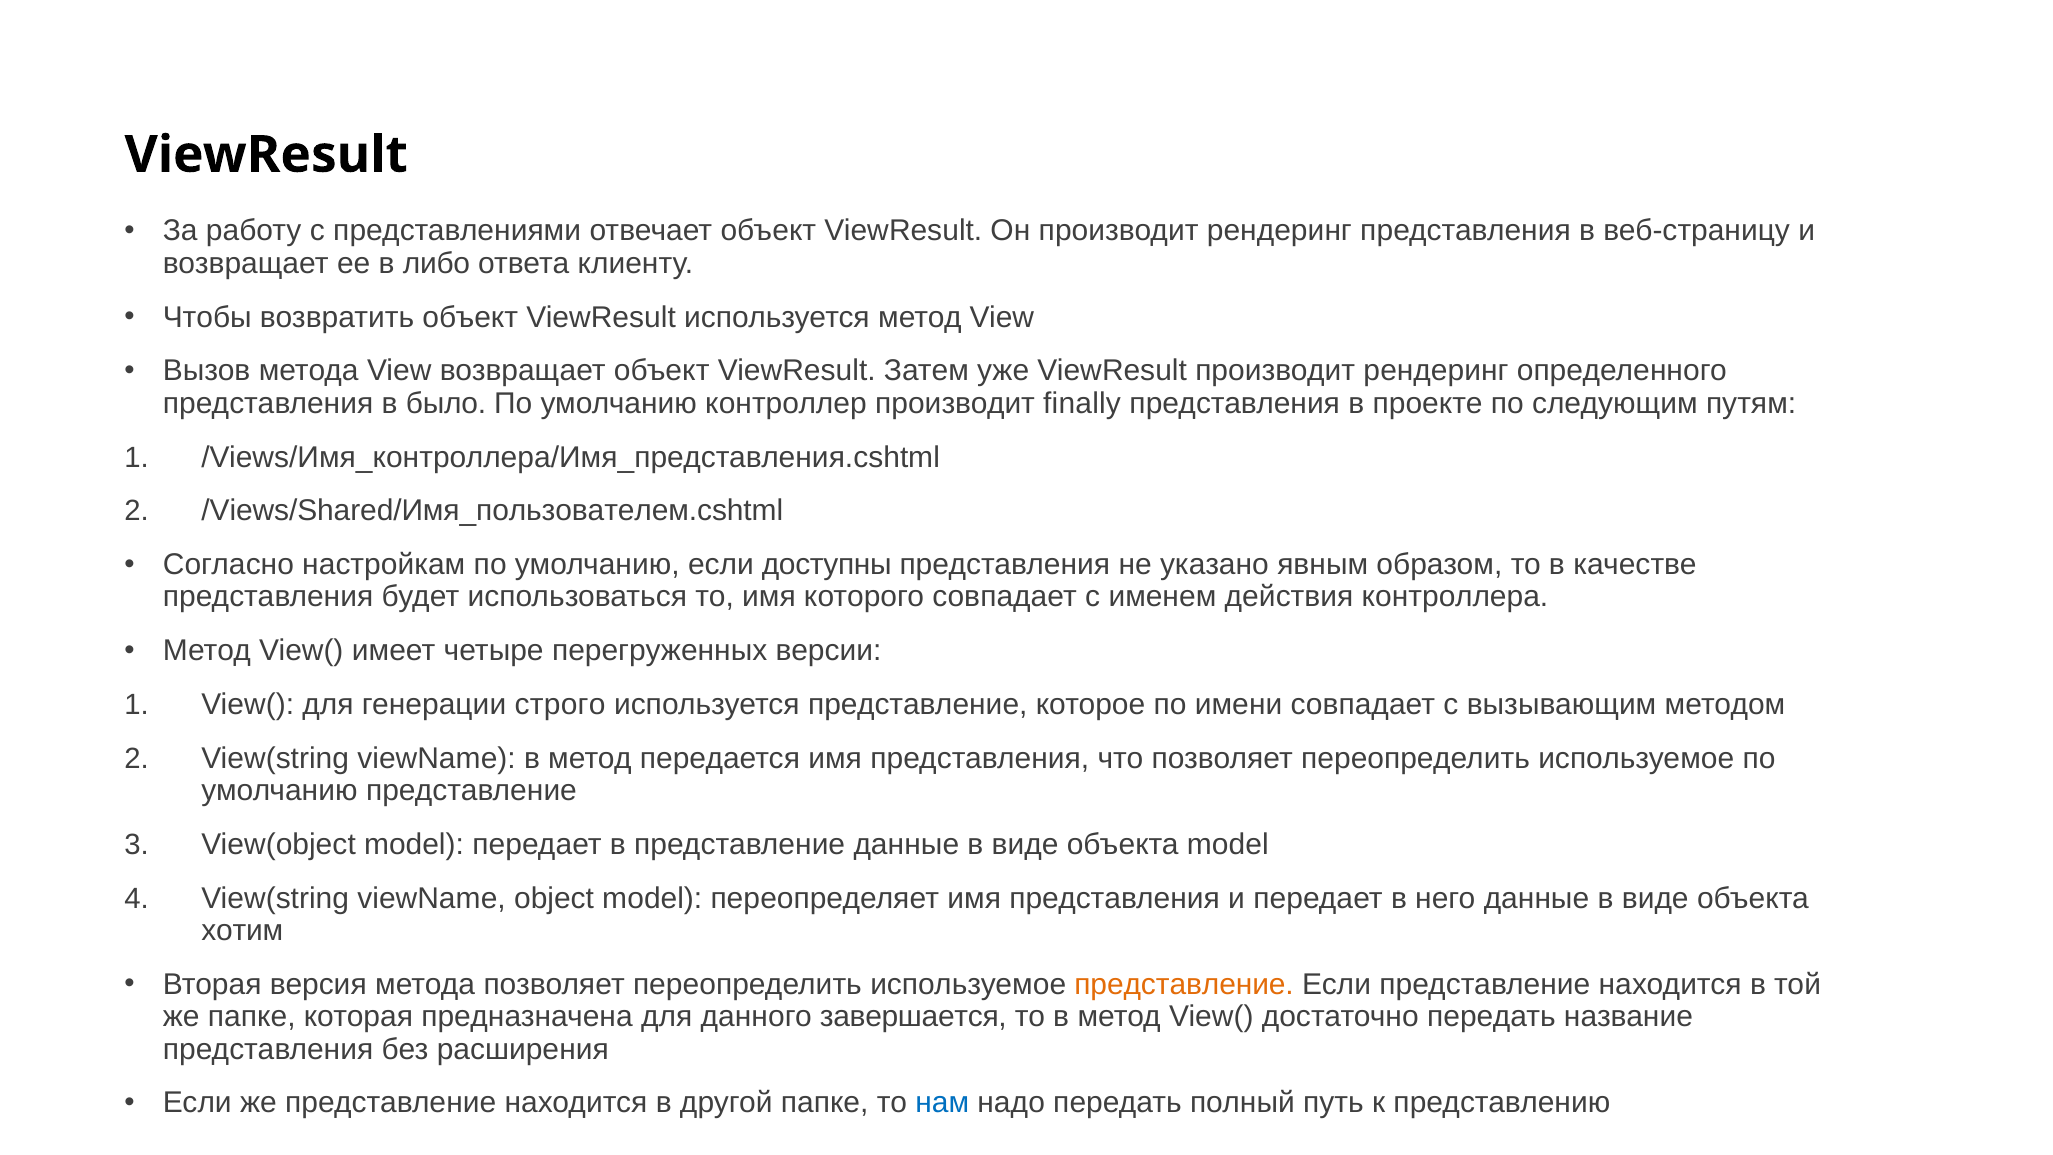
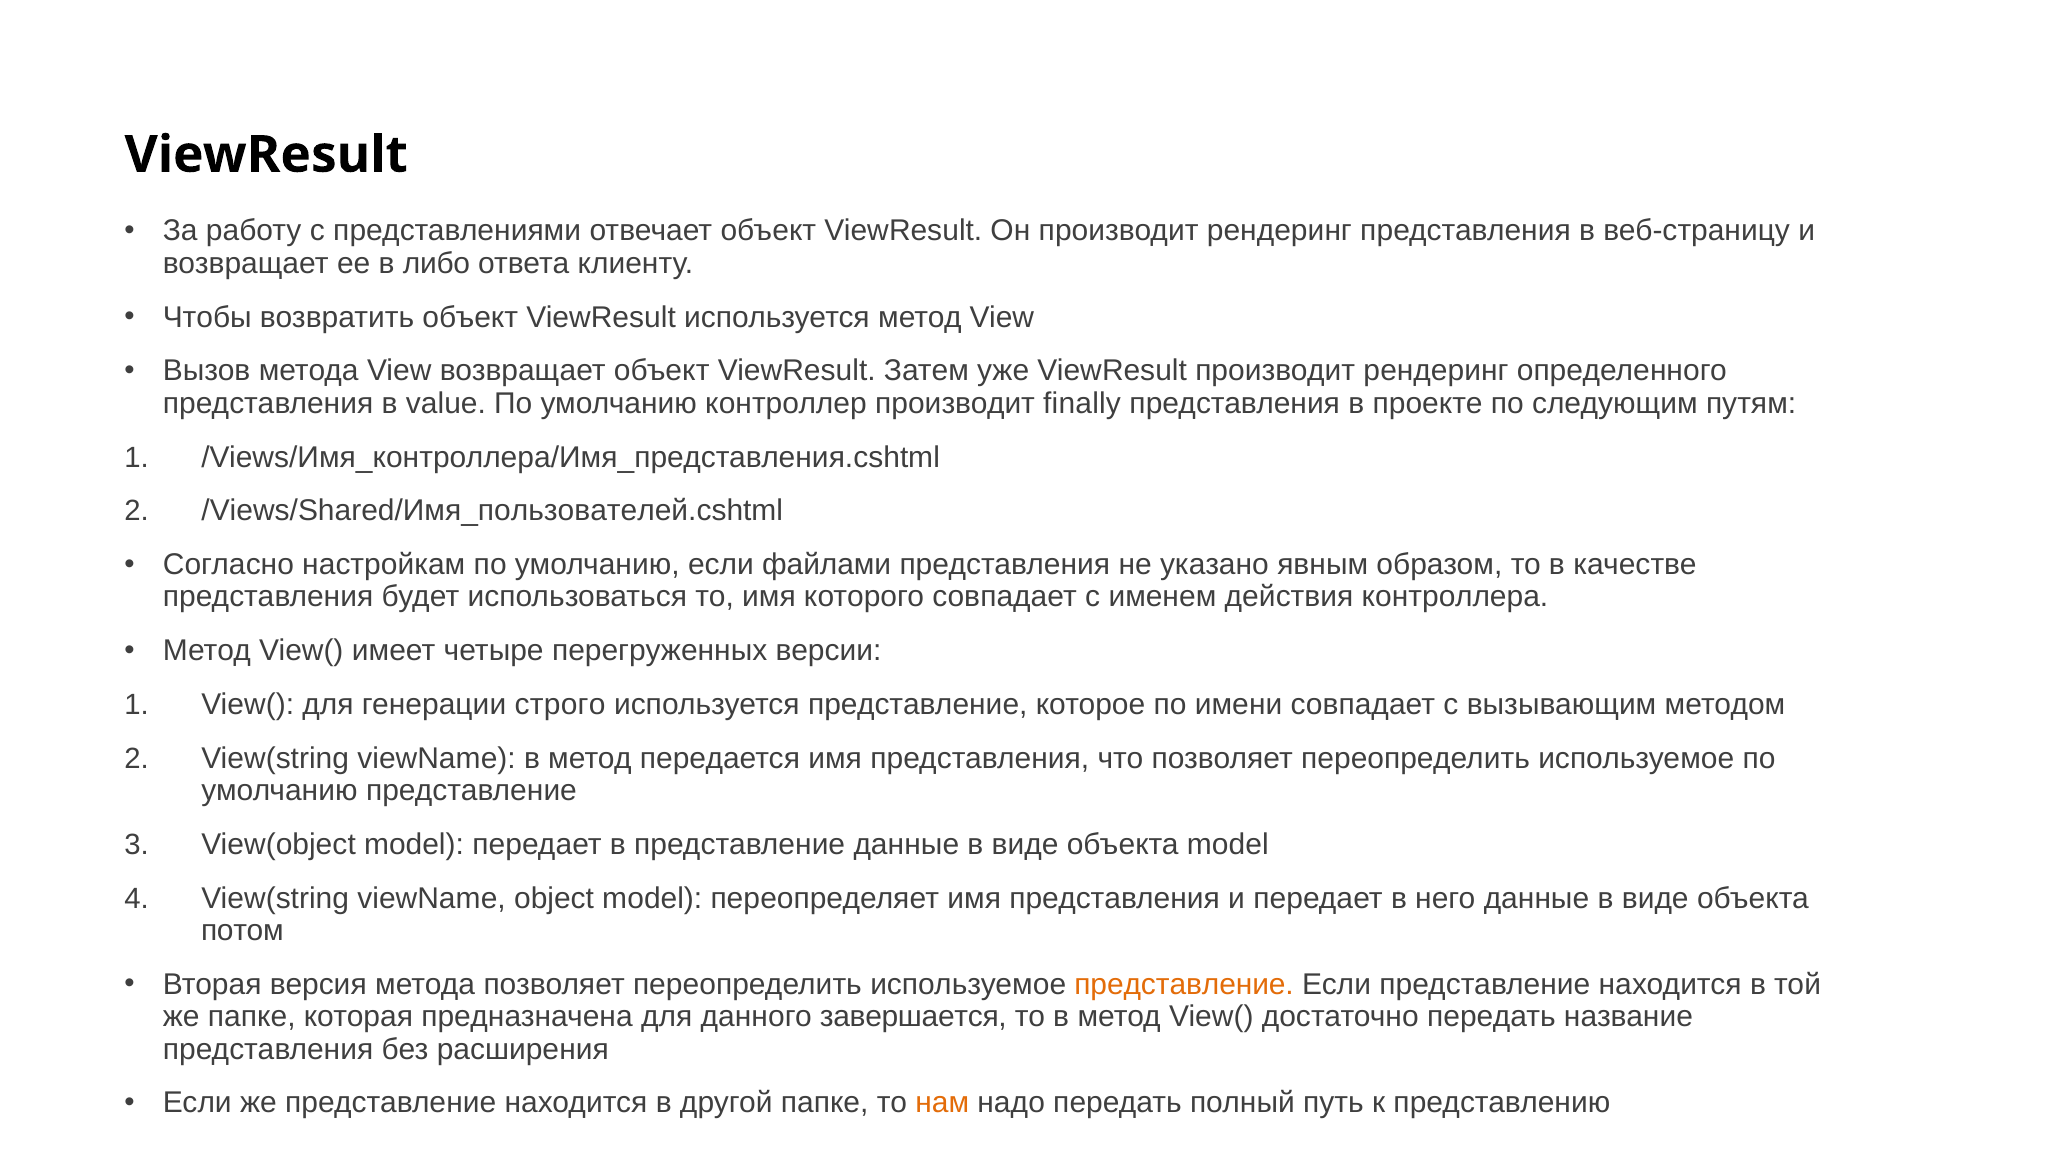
было: было -> value (446, 403)
/Views/Shared/Имя_пользователем.cshtml: /Views/Shared/Имя_пользователем.cshtml -> /Views/Shared/Имя_пользователей.cshtml (492, 511)
доступны: доступны -> файлами (827, 565)
хотим: хотим -> потом (242, 931)
нам colour: blue -> orange (942, 1103)
